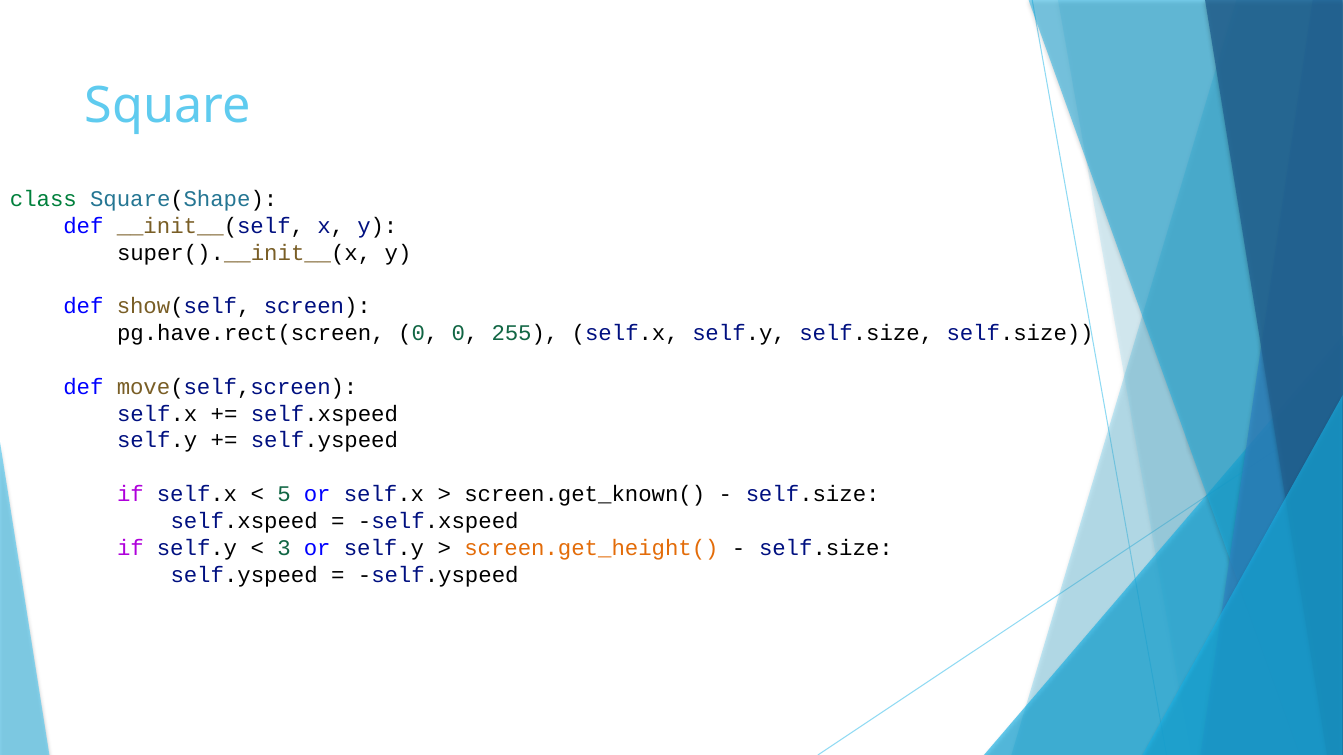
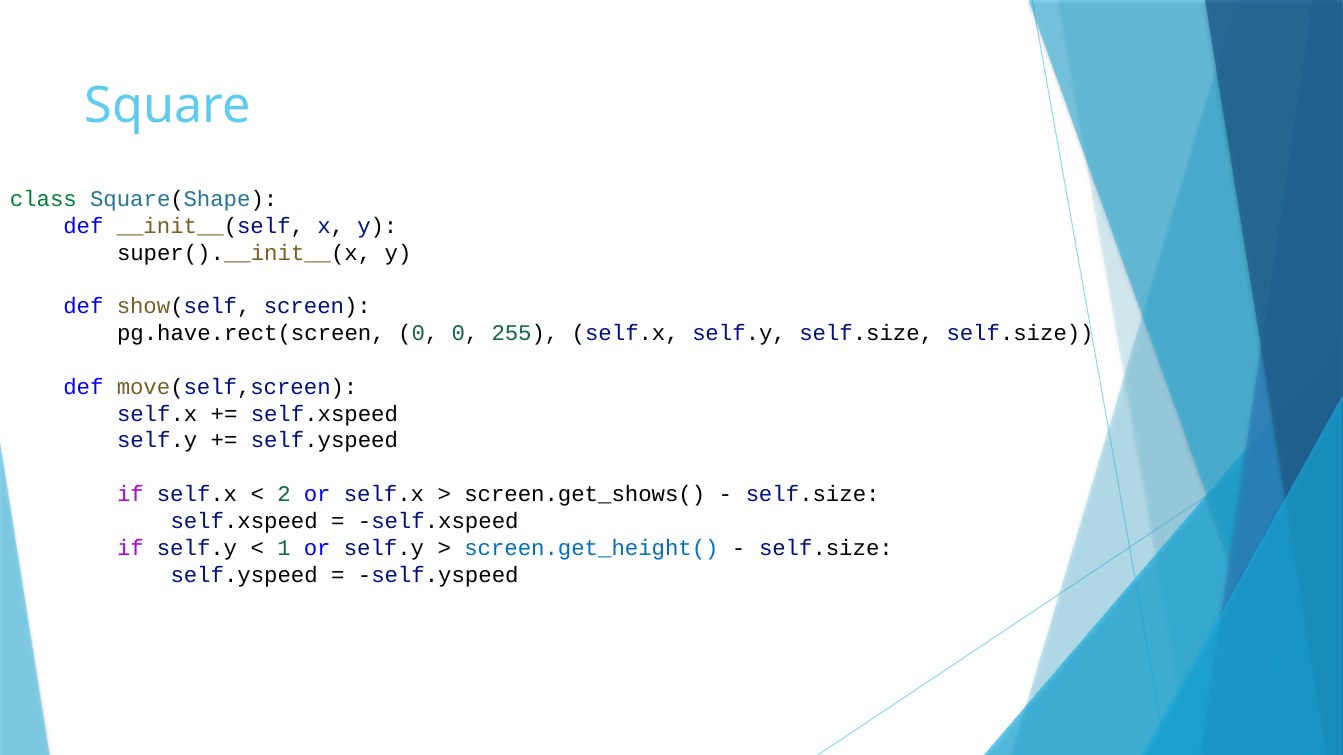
5: 5 -> 2 (284, 494)
screen.get_known(: screen.get_known( -> screen.get_shows( (585, 494)
3: 3 -> 1 (284, 548)
screen.get_height( colour: orange -> blue (591, 548)
